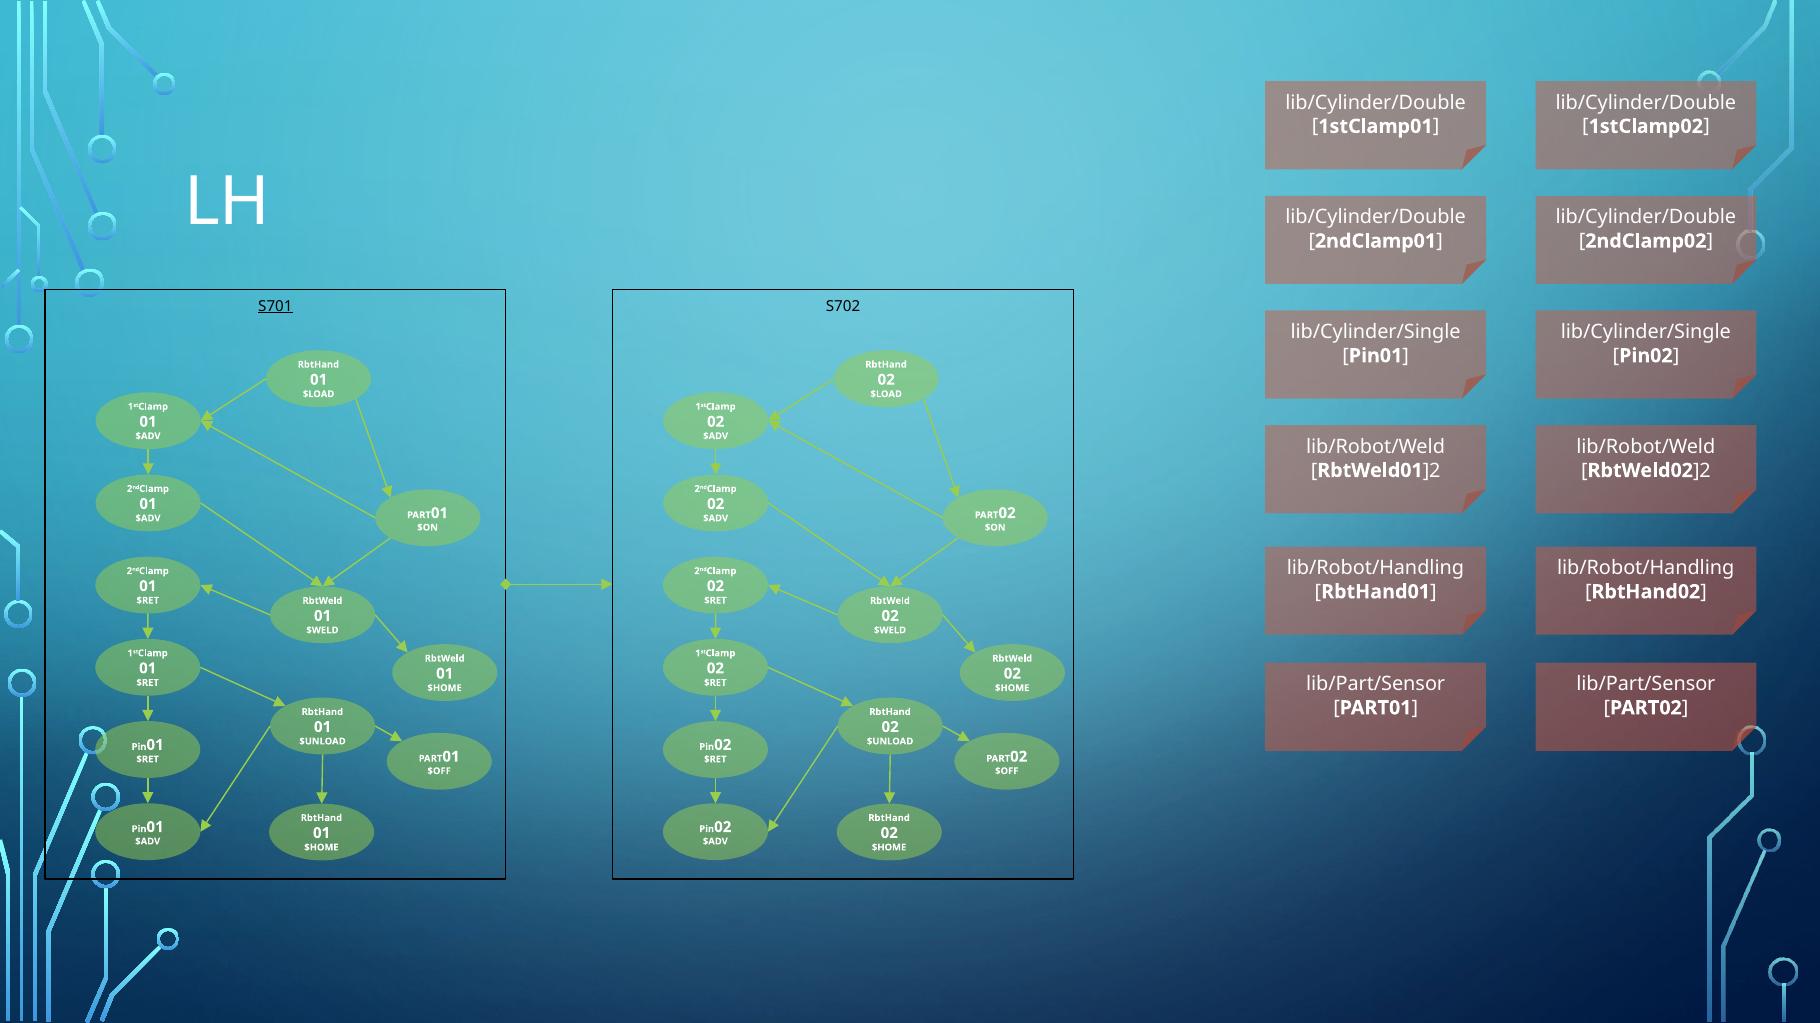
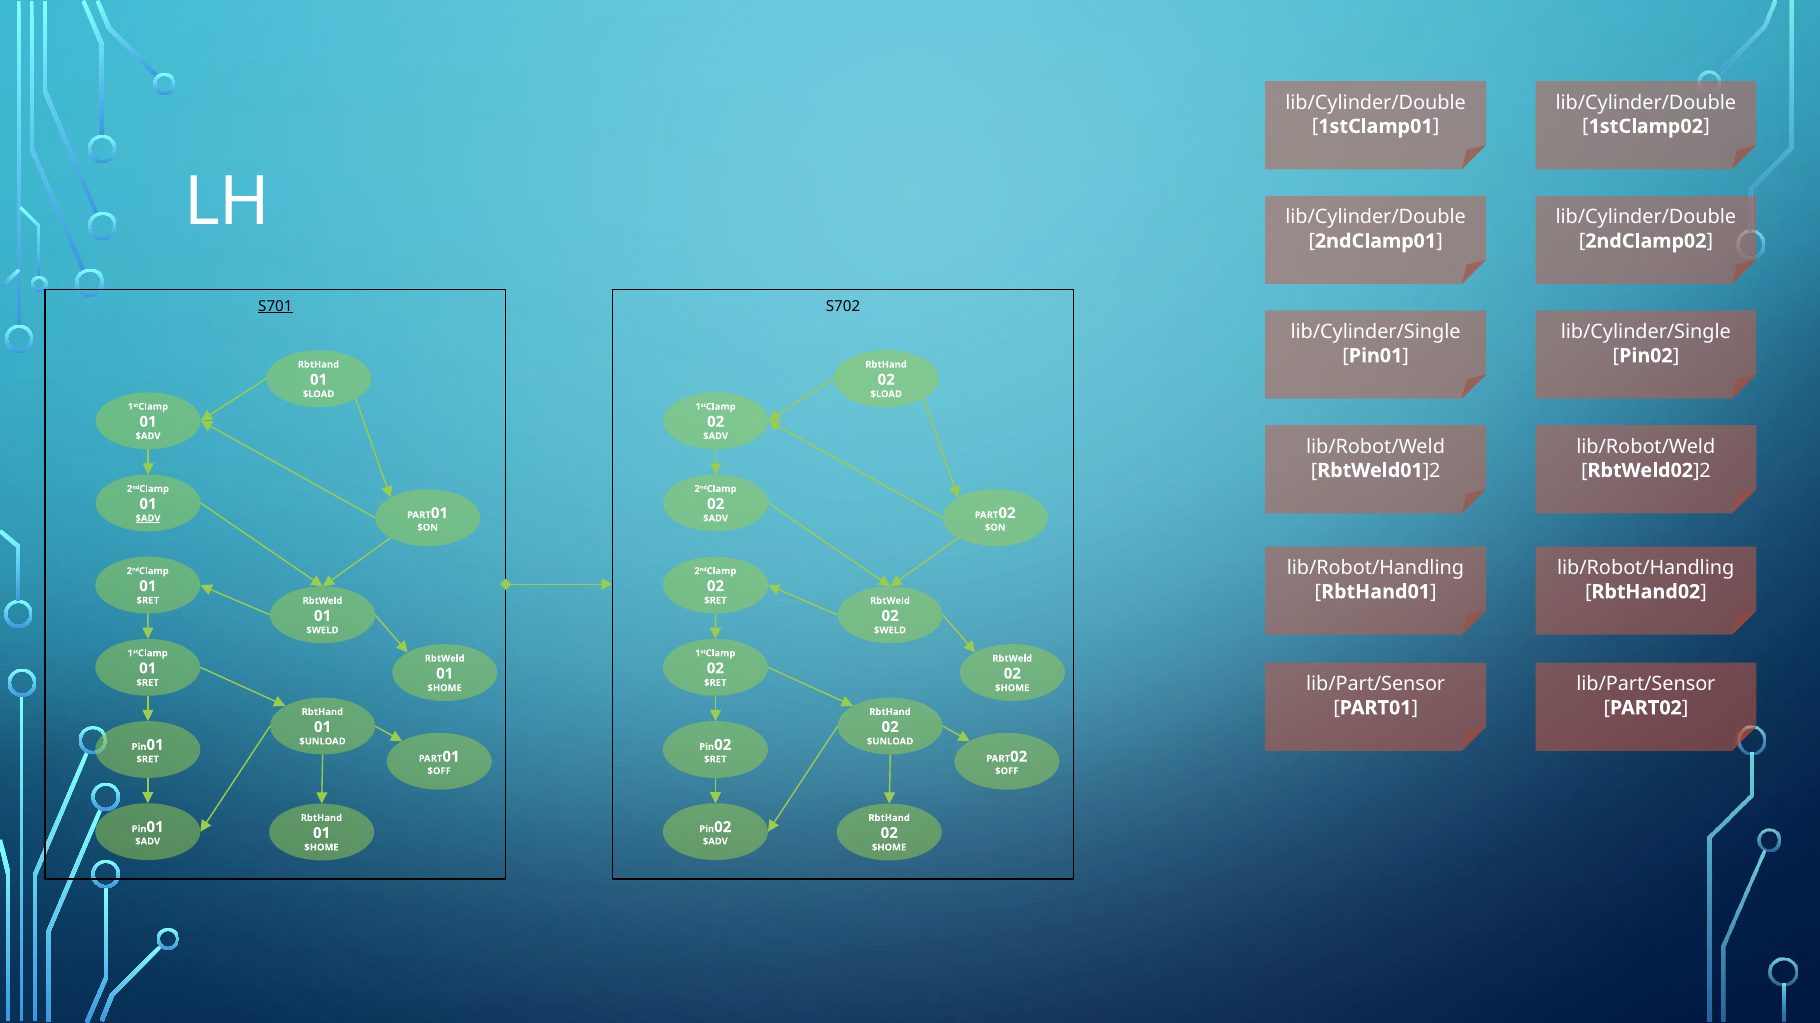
$ADV underline: none -> present (148, 519)
